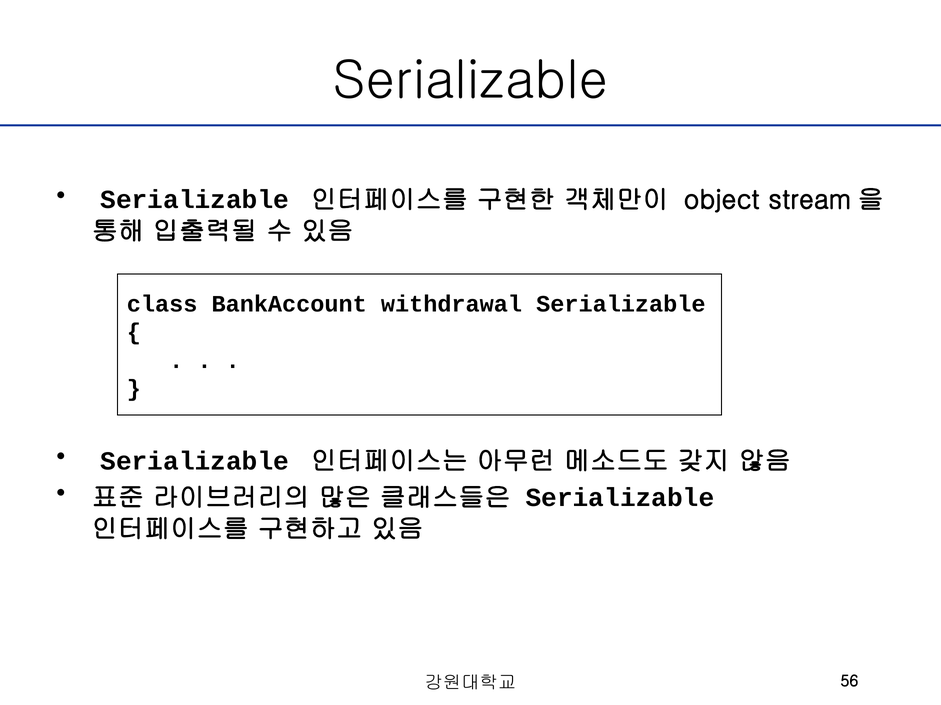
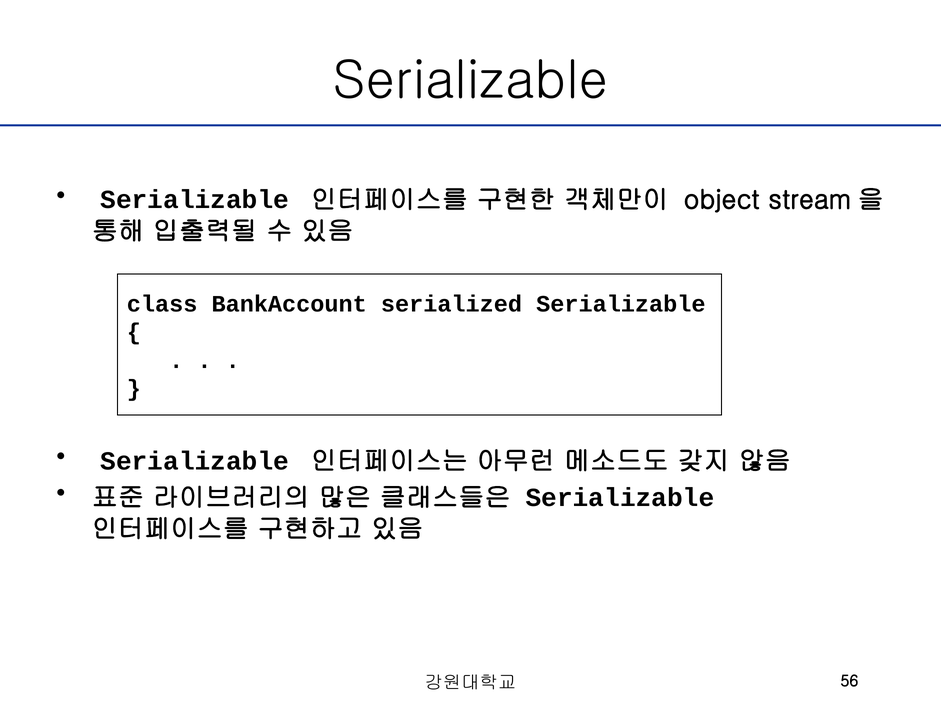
withdrawal: withdrawal -> serialized (451, 304)
